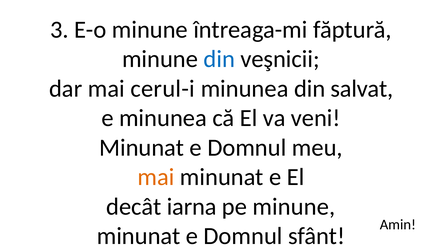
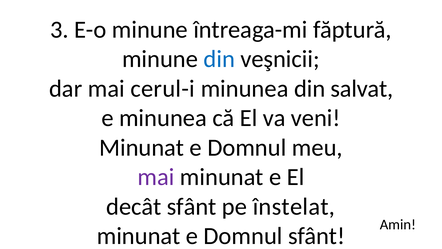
mai colour: orange -> purple (156, 177)
decât iarna: iarna -> sfânt (192, 206)
pe minune: minune -> înstelat (294, 206)
